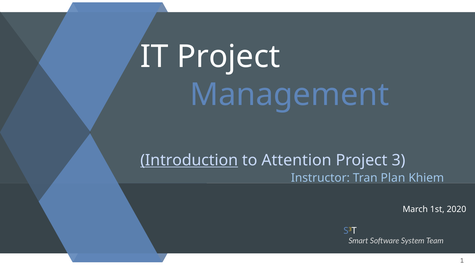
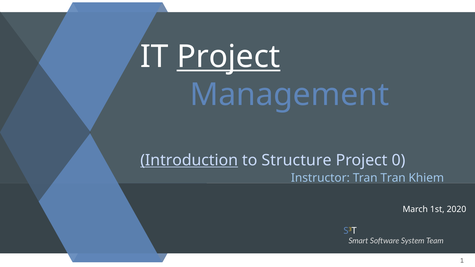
Project underline: none -> present (229, 57)
Attention: Attention -> Structure (296, 160)
3: 3 -> 0 (399, 160)
Tran Plan: Plan -> Tran (393, 178)
